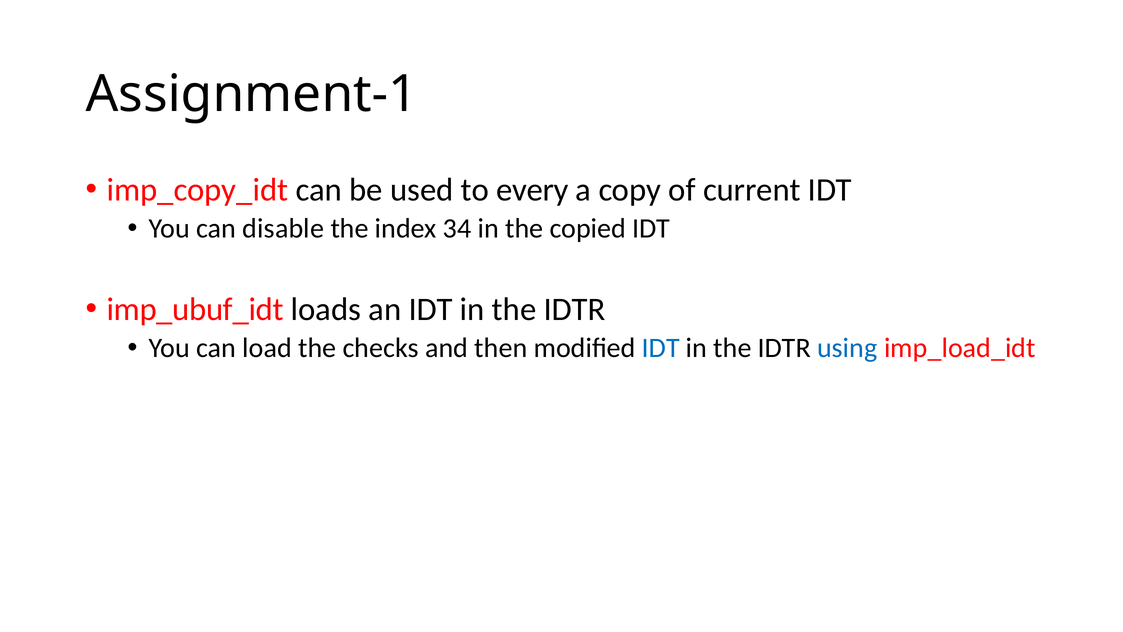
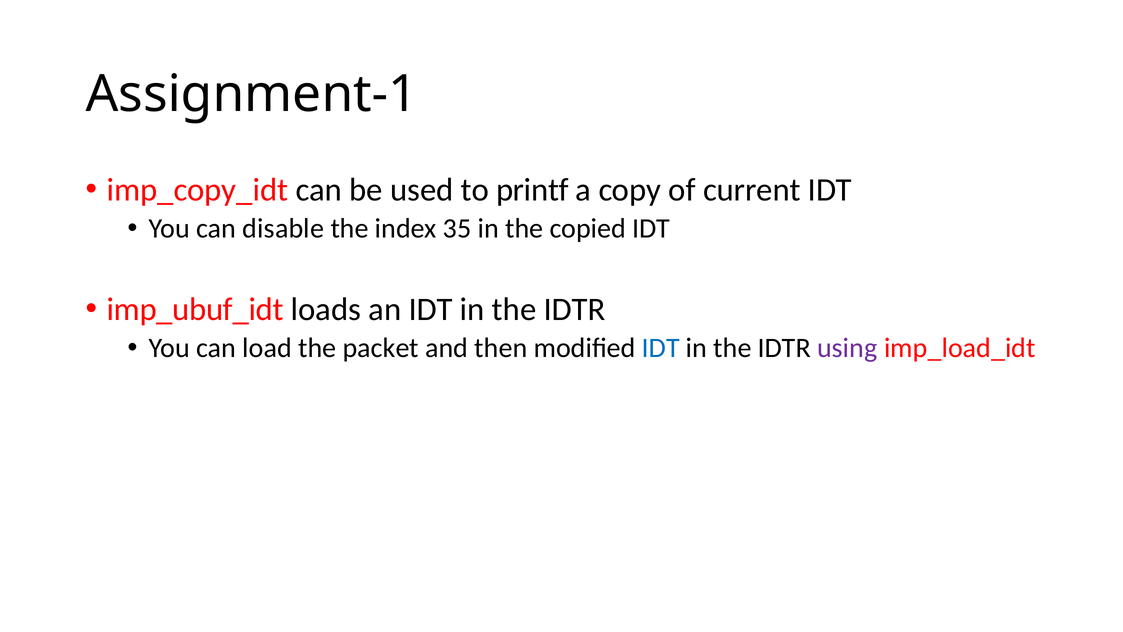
every: every -> printf (532, 190)
34: 34 -> 35 (457, 229)
checks: checks -> packet (381, 348)
using colour: blue -> purple (847, 348)
